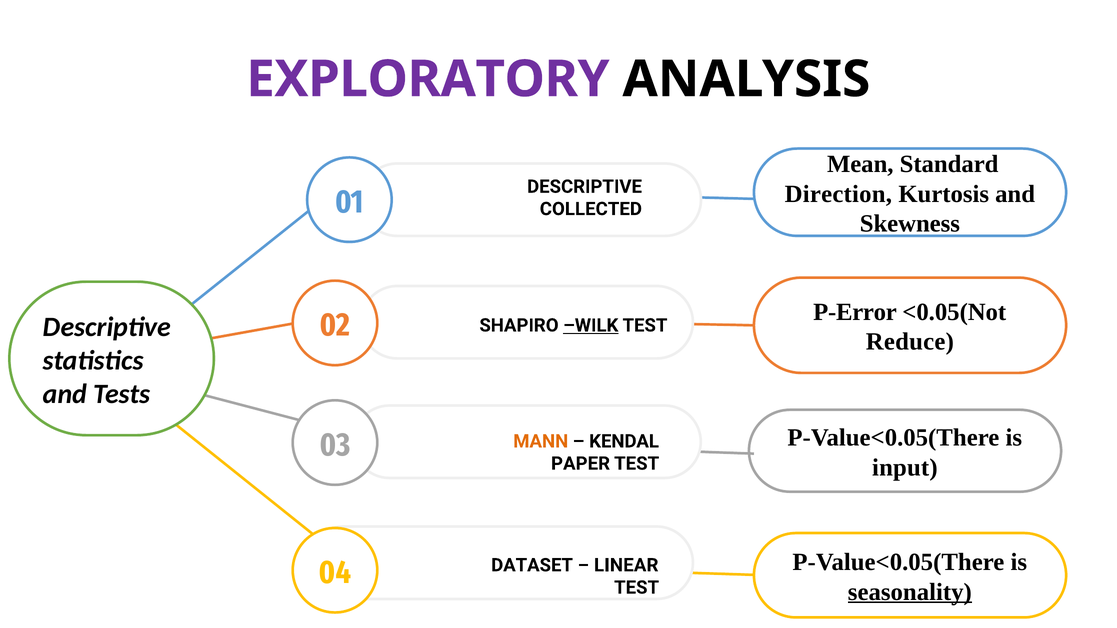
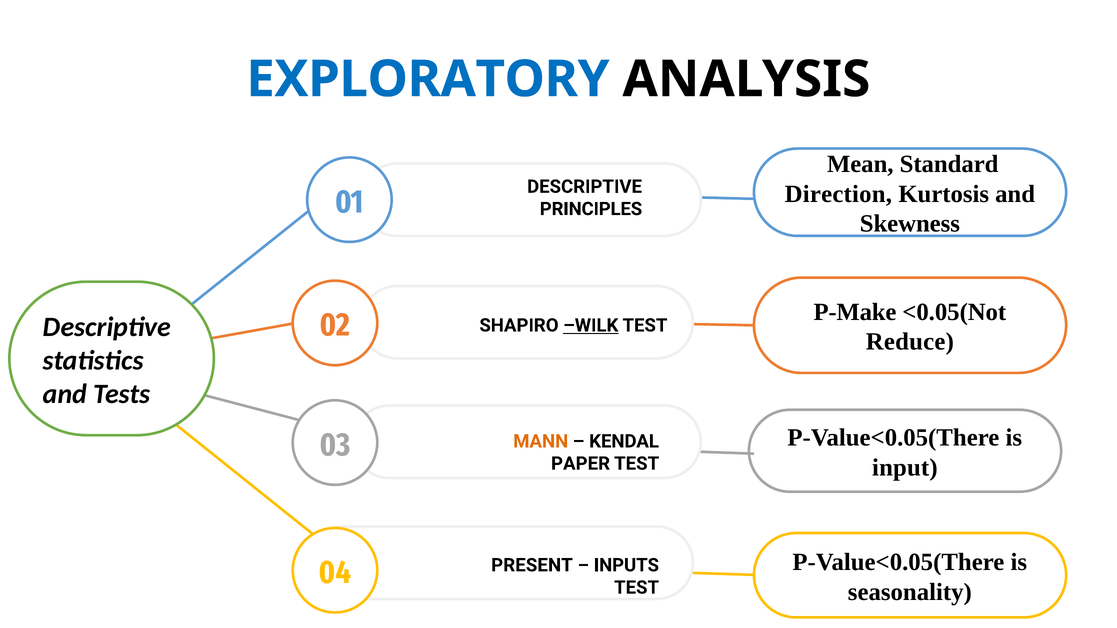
EXPLORATORY colour: purple -> blue (428, 79)
COLLECTED: COLLECTED -> PRINCIPLES (591, 209)
P-Error: P-Error -> P-Make (855, 312)
DATASET: DATASET -> PRESENT (532, 565)
LINEAR: LINEAR -> INPUTS (626, 565)
seasonality underline: present -> none (910, 592)
